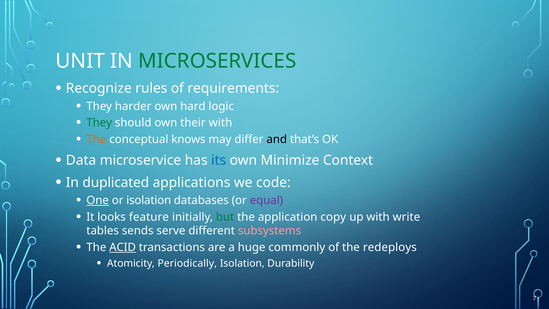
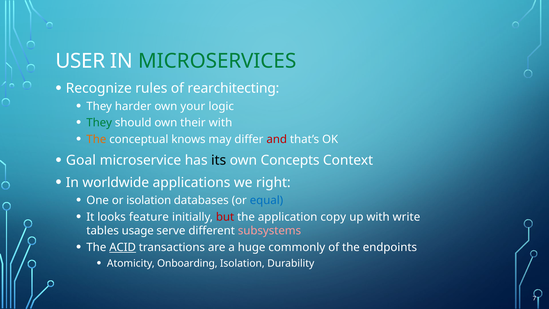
UNIT: UNIT -> USER (80, 61)
requirements: requirements -> rearchitecting (233, 88)
hard: hard -> your (193, 106)
and colour: black -> red (277, 139)
Data: Data -> Goal (81, 160)
its colour: blue -> black (219, 160)
Minimize: Minimize -> Concepts (290, 160)
duplicated: duplicated -> worldwide (116, 183)
code: code -> right (273, 183)
One underline: present -> none (98, 200)
equal colour: purple -> blue (266, 200)
but colour: green -> red (225, 217)
sends: sends -> usage (138, 231)
redeploys: redeploys -> endpoints (390, 247)
Periodically: Periodically -> Onboarding (187, 263)
